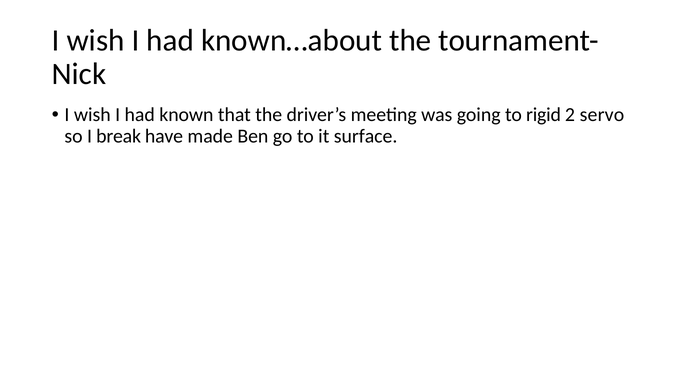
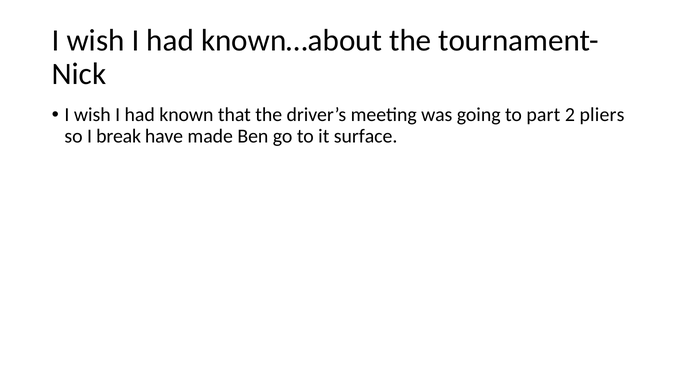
rigid: rigid -> part (543, 115)
servo: servo -> pliers (602, 115)
